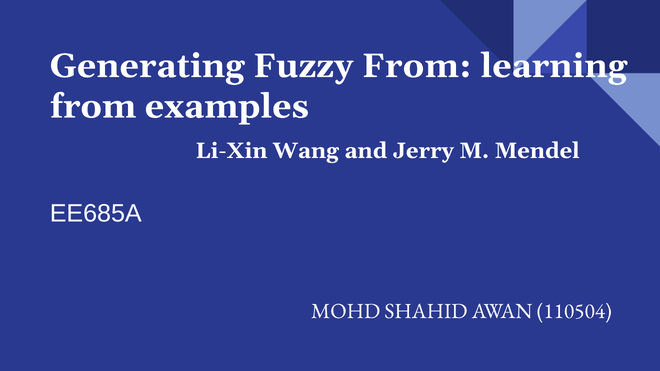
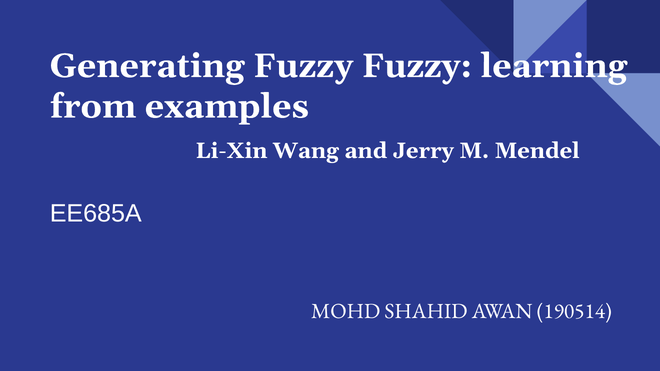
Fuzzy From: From -> Fuzzy (417, 66)
110504: 110504 -> 190514 (574, 311)
